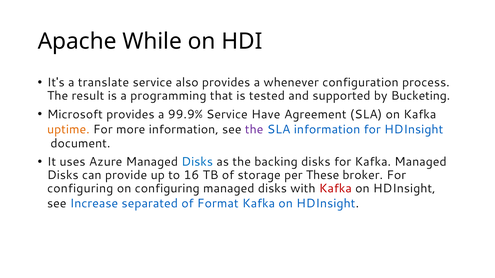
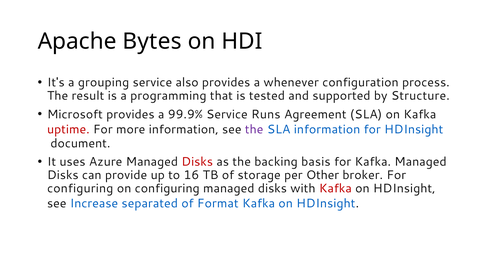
While: While -> Bytes (152, 42)
translate: translate -> grouping (104, 83)
Bucketing: Bucketing -> Structure (420, 96)
Have: Have -> Runs (266, 114)
uptime colour: orange -> red (68, 130)
Disks colour: blue -> red (197, 162)
backing disks: disks -> basis (316, 162)
These: These -> Other (323, 175)
